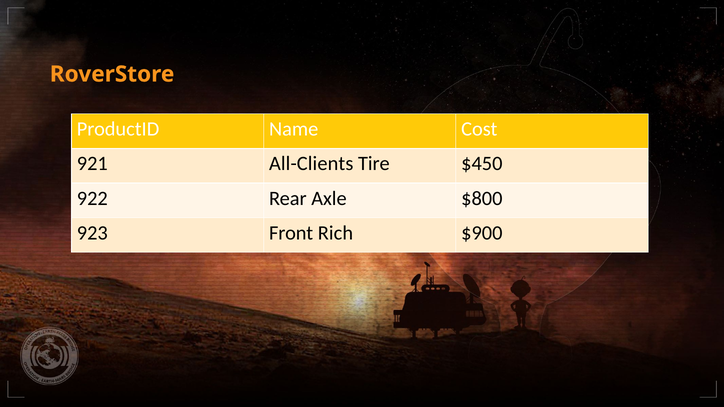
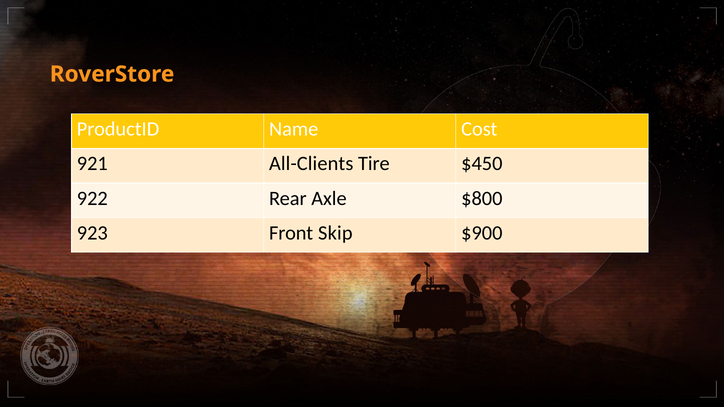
Rich: Rich -> Skip (335, 233)
